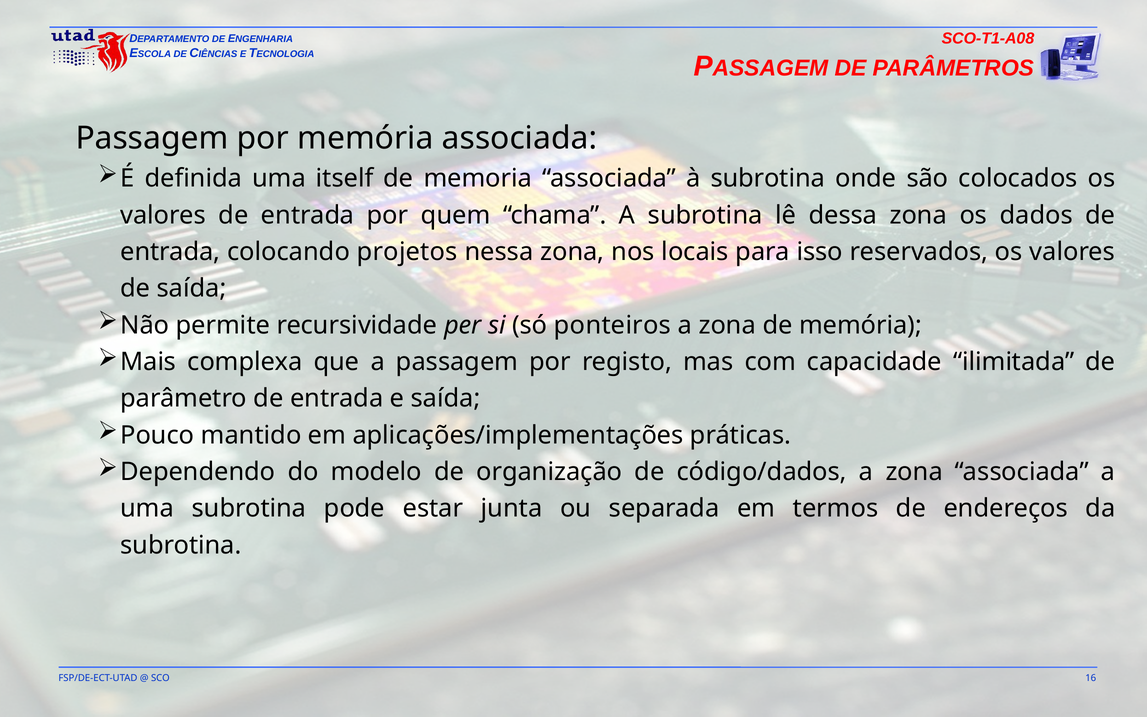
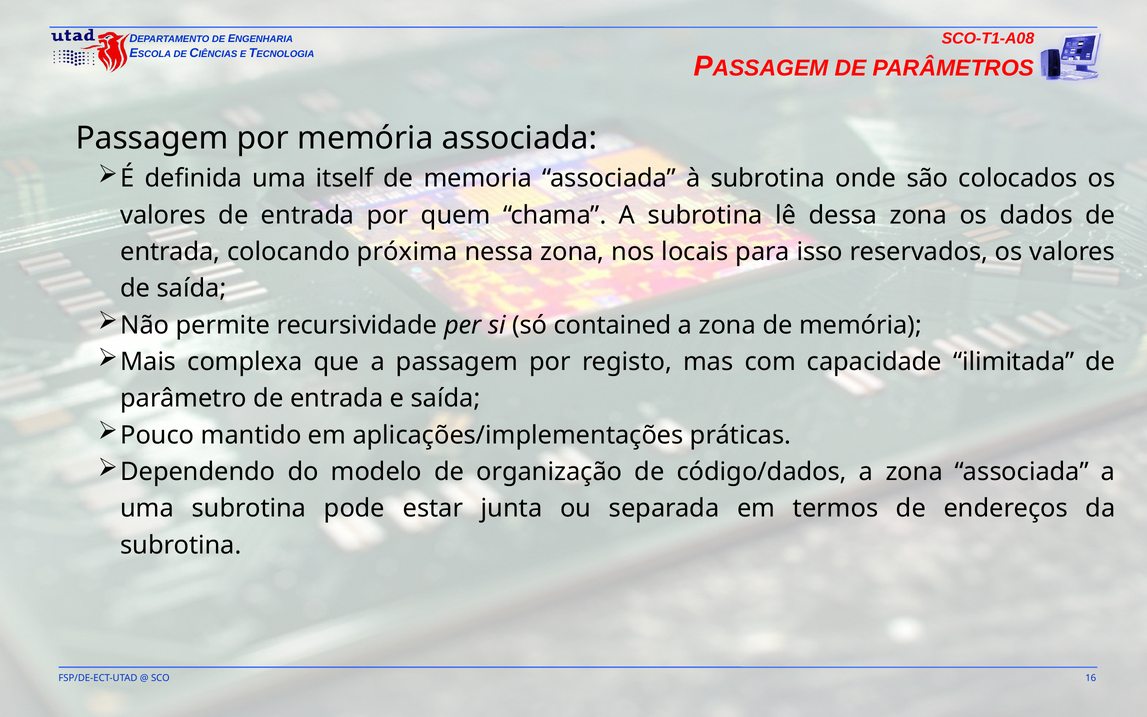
projetos: projetos -> próxima (407, 252)
ponteiros: ponteiros -> contained (613, 325)
